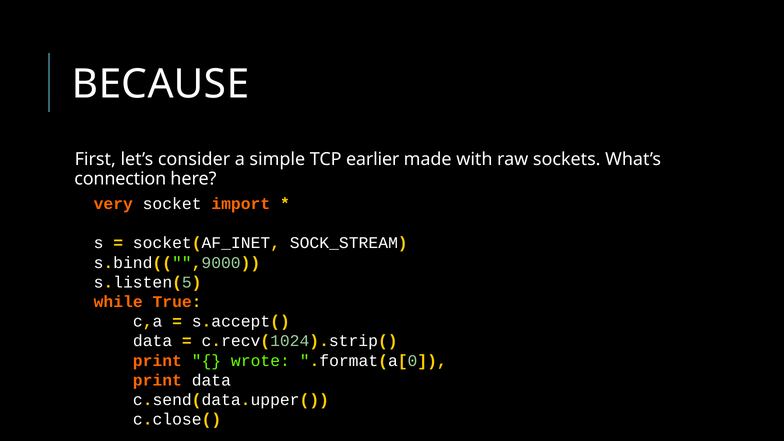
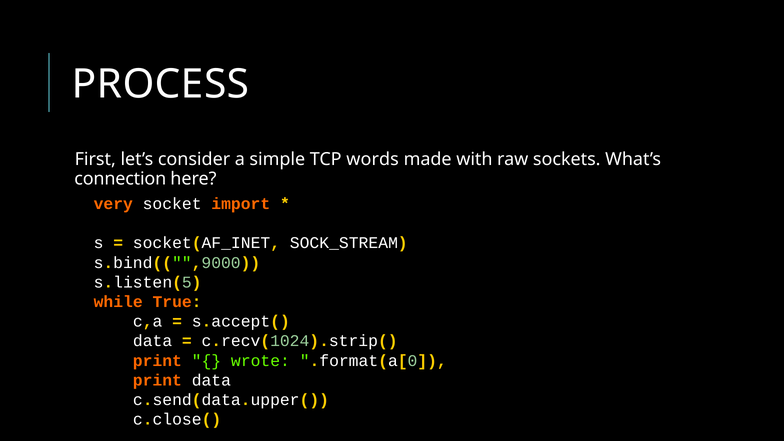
BECAUSE: BECAUSE -> PROCESS (160, 84)
earlier: earlier -> words (373, 160)
